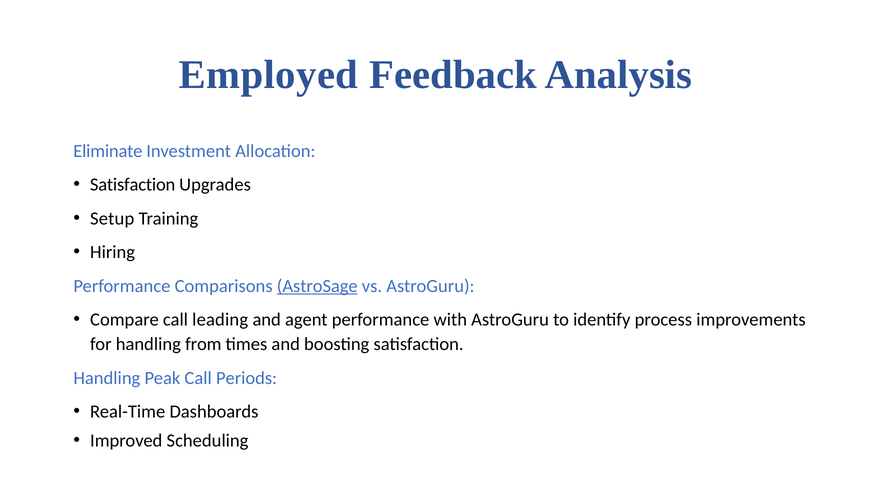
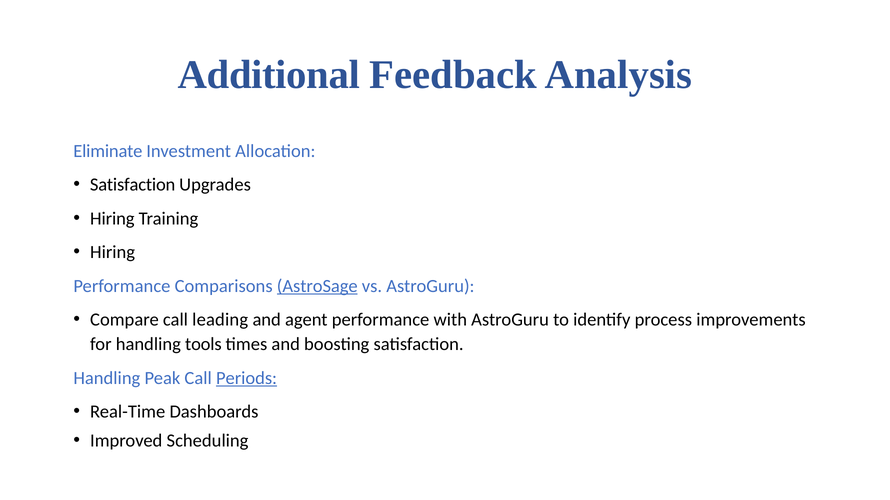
Employed: Employed -> Additional (269, 75)
Setup: Setup -> Hiring (112, 219)
from: from -> tools (203, 345)
Periods underline: none -> present (247, 378)
